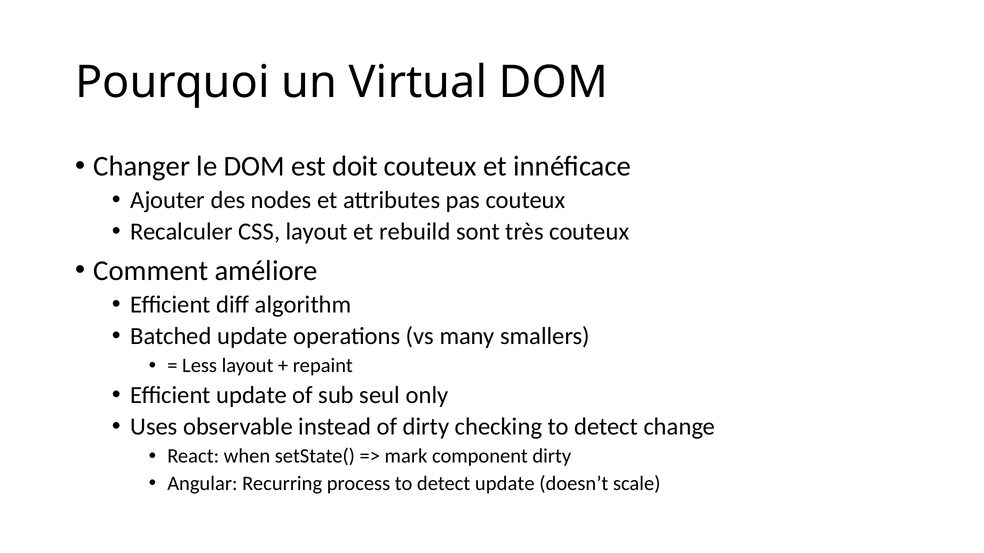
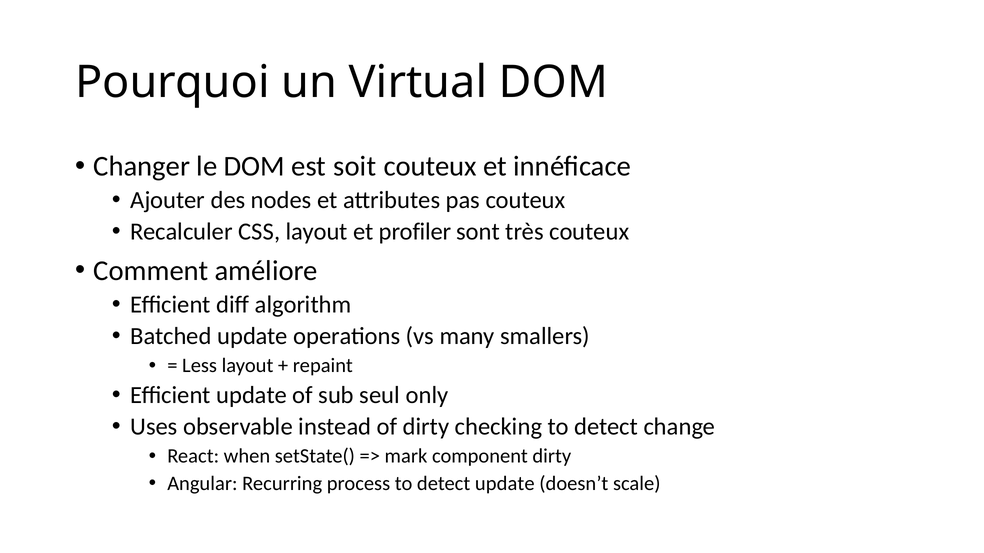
doit: doit -> soit (355, 166)
rebuild: rebuild -> profiler (415, 232)
